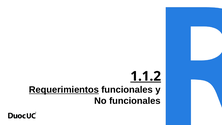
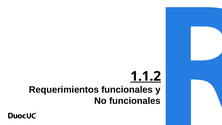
Requerimientos underline: present -> none (64, 90)
